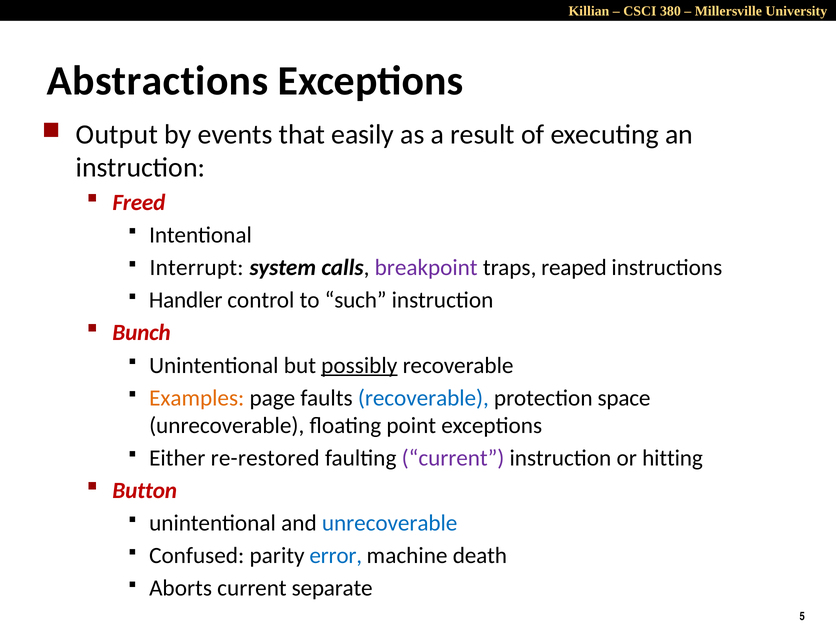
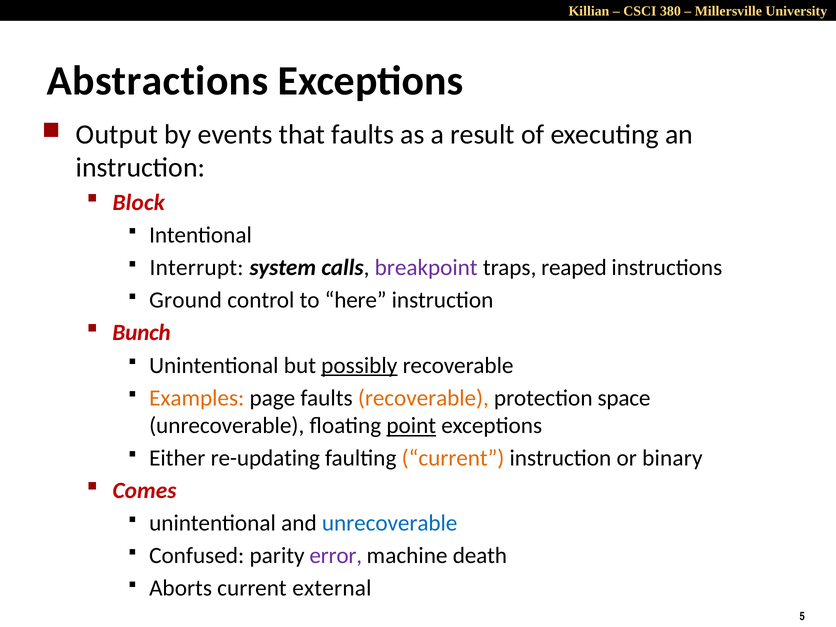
that easily: easily -> faults (363, 134)
Freed: Freed -> Block (139, 203)
Handler: Handler -> Ground (186, 300)
such: such -> here (356, 300)
recoverable colour: blue -> orange (423, 398)
point underline: none -> present (411, 426)
re-restored: re-restored -> re-updating (265, 458)
current colour: purple -> orange (453, 458)
hitting: hitting -> binary (672, 458)
Button: Button -> Comes (145, 491)
error colour: blue -> purple (336, 556)
separate: separate -> external (332, 588)
